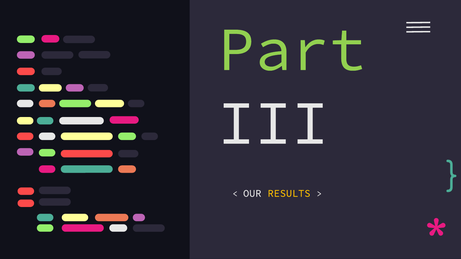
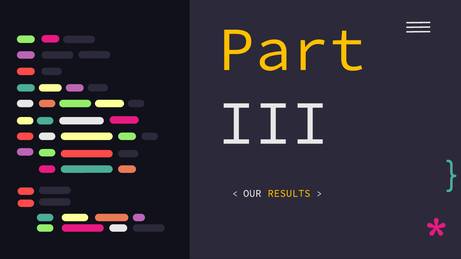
Part colour: light green -> yellow (292, 50)
